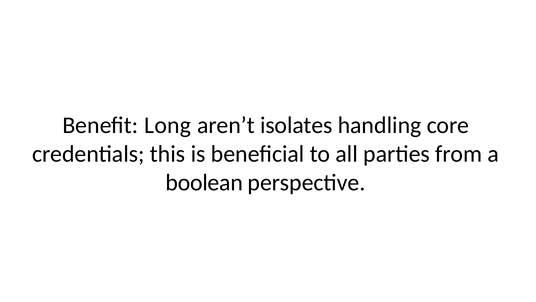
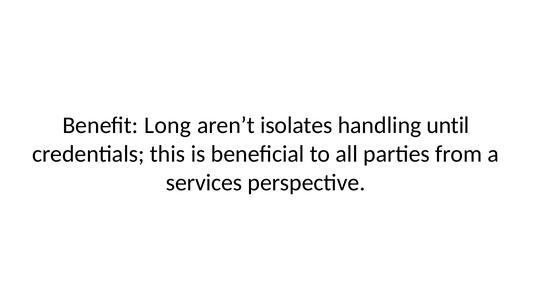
core: core -> until (448, 125)
boolean: boolean -> services (204, 182)
